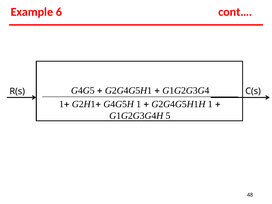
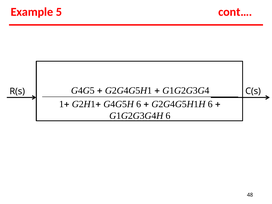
6: 6 -> 5 (59, 12)
G4G5H 1: 1 -> 6 (139, 104)
G2G4G5H1H 1: 1 -> 6 (210, 104)
G1G2G3G4H 5: 5 -> 6 (168, 116)
